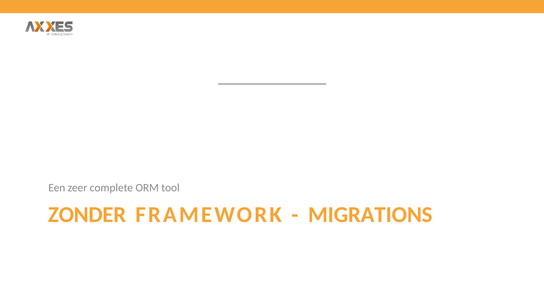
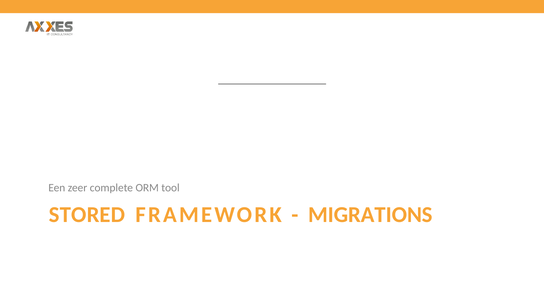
ZONDER: ZONDER -> STORED (87, 215)
